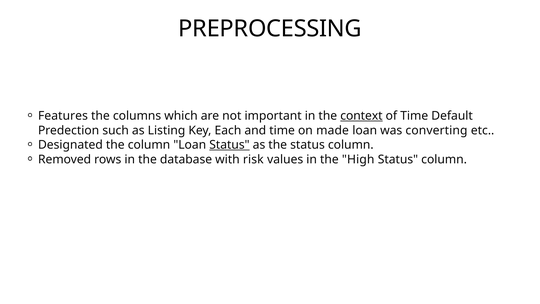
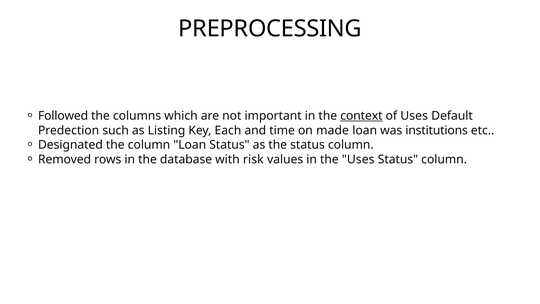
Features: Features -> Followed (63, 116)
of Time: Time -> Uses (414, 116)
converting: converting -> institutions (437, 130)
Status underline: present -> none (229, 145)
the High: High -> Uses (358, 159)
